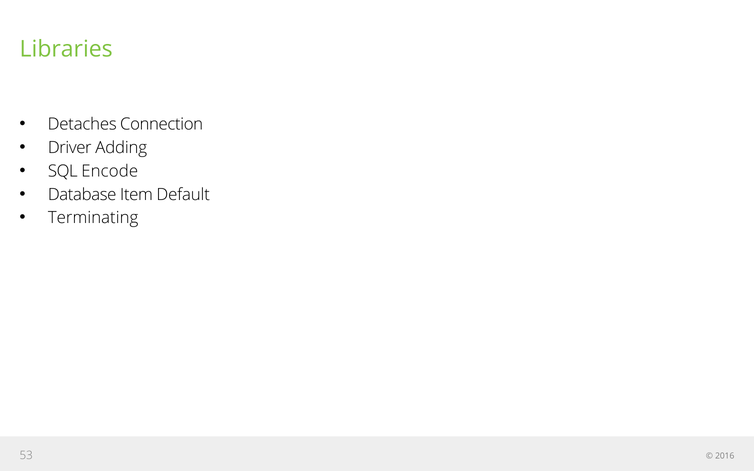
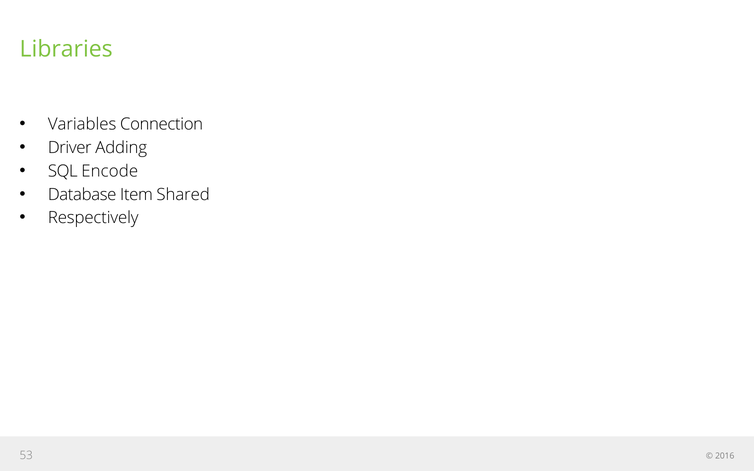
Detaches: Detaches -> Variables (82, 124)
Default: Default -> Shared (183, 195)
Terminating: Terminating -> Respectively (93, 218)
